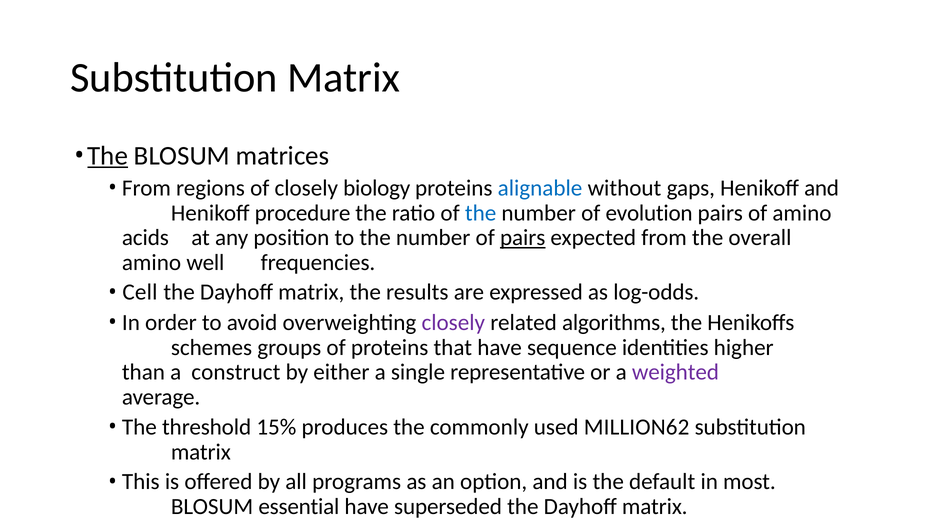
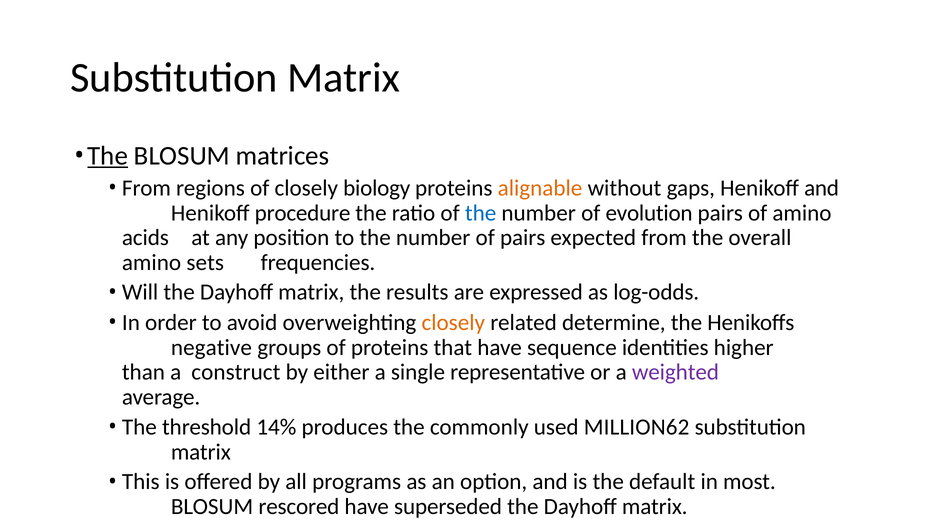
alignable colour: blue -> orange (540, 188)
pairs underline: present -> none (523, 238)
well: well -> sets (205, 263)
Cell: Cell -> Will (140, 292)
closely colour: purple -> orange (453, 323)
algorithms: algorithms -> determine (614, 323)
schemes: schemes -> negative (211, 348)
15%: 15% -> 14% (276, 427)
essential: essential -> rescored (299, 507)
